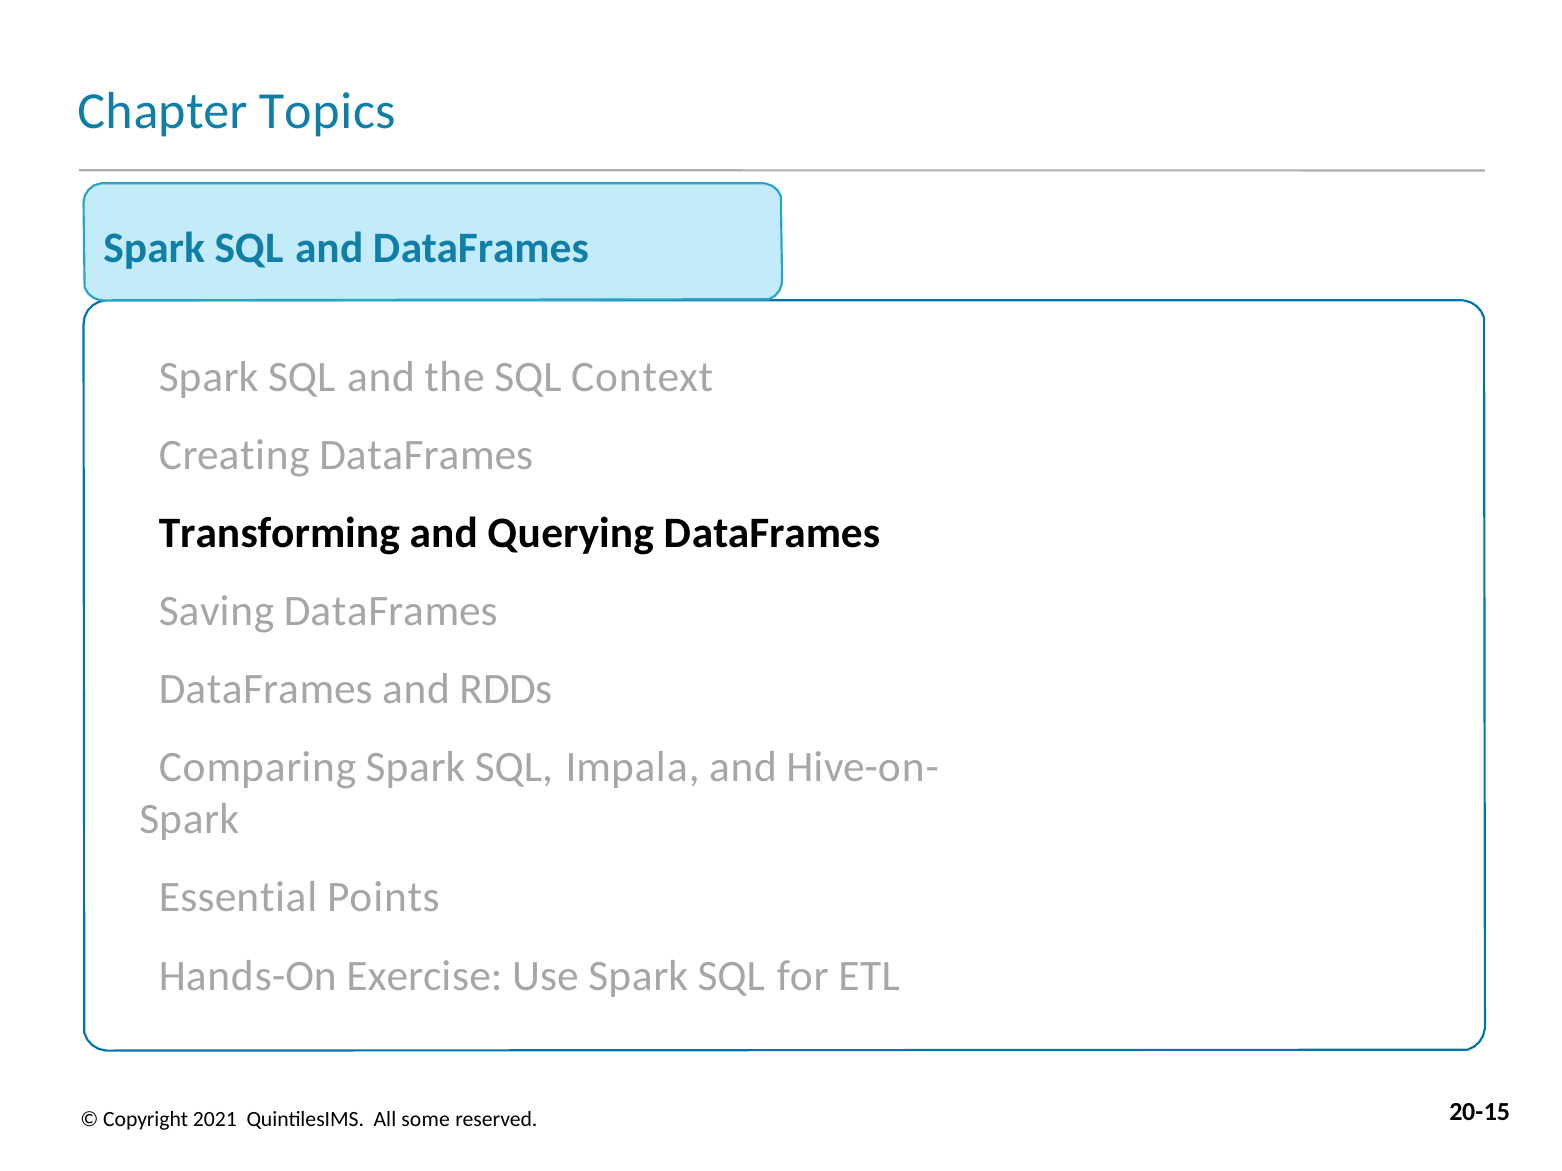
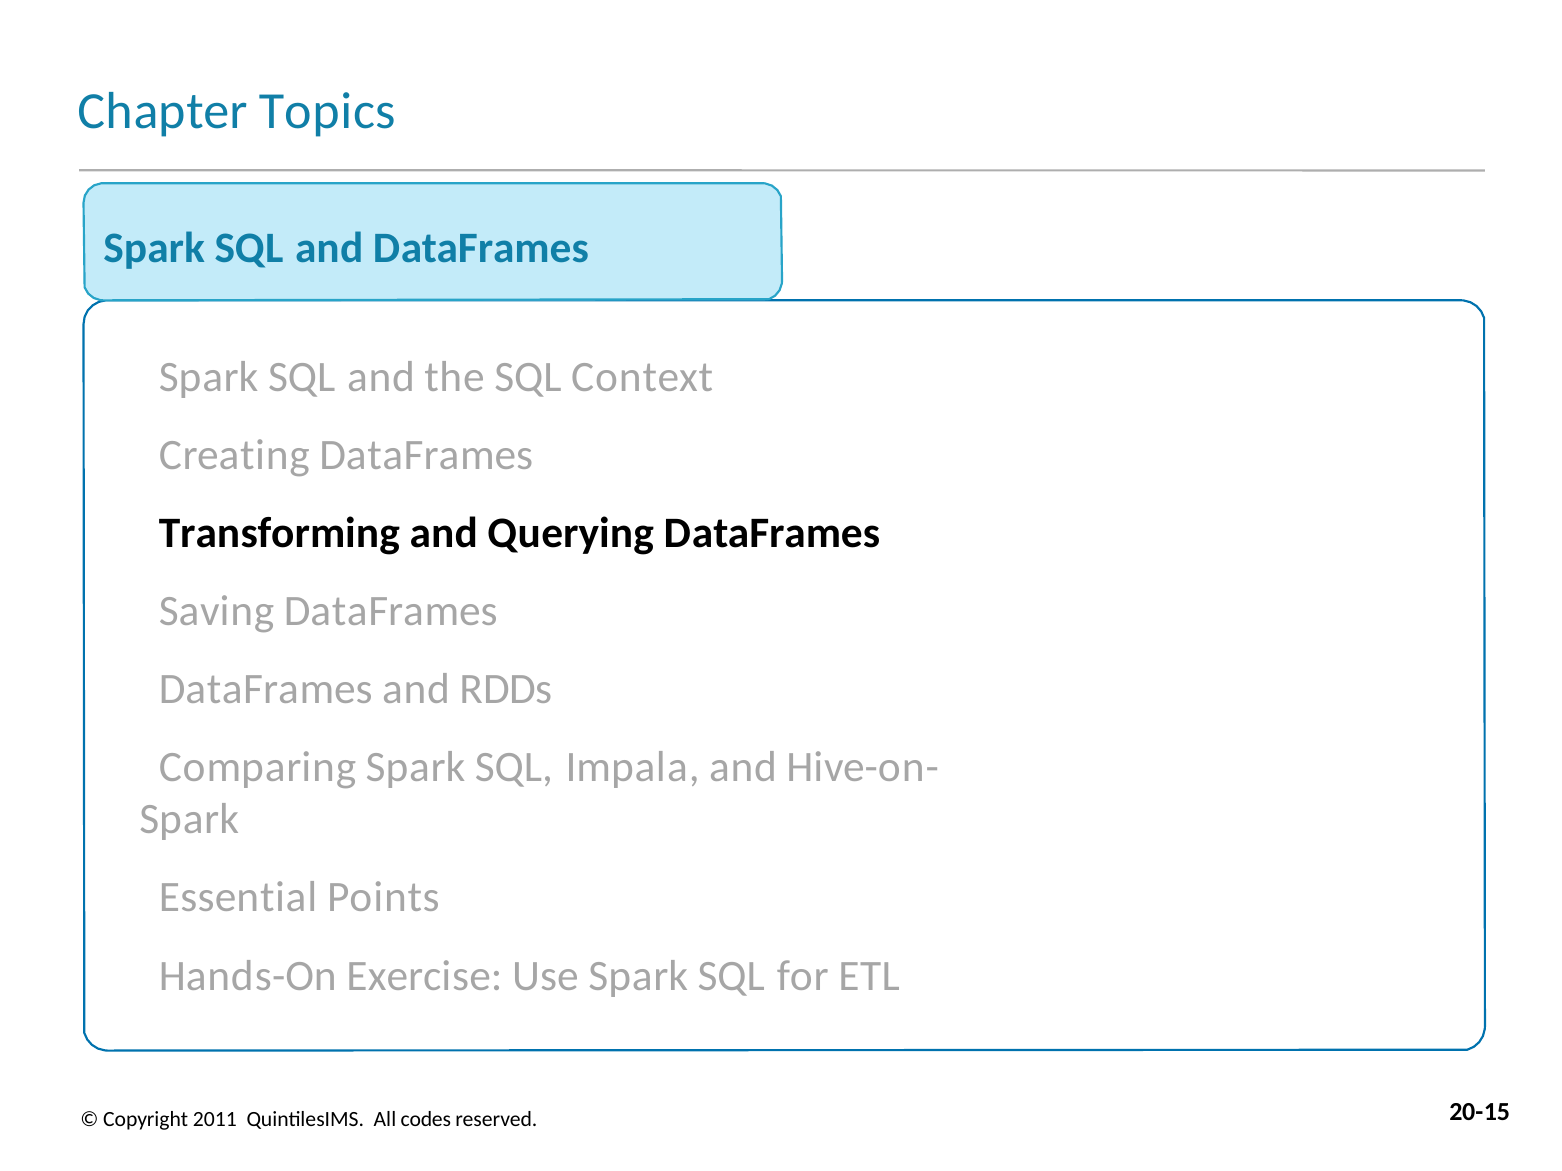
2021: 2021 -> 2011 (215, 1120)
some: some -> codes (426, 1120)
